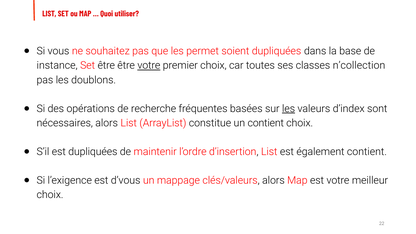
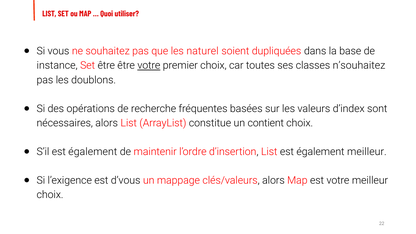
permet: permet -> naturel (203, 51)
n’collection: n’collection -> n’souhaitez (359, 66)
les underline: present -> none (289, 109)
S’il est dupliquées: dupliquées -> également (93, 152)
également contient: contient -> meilleur (367, 152)
